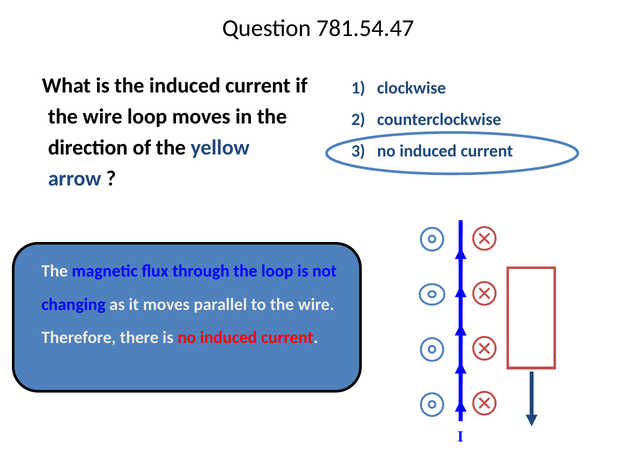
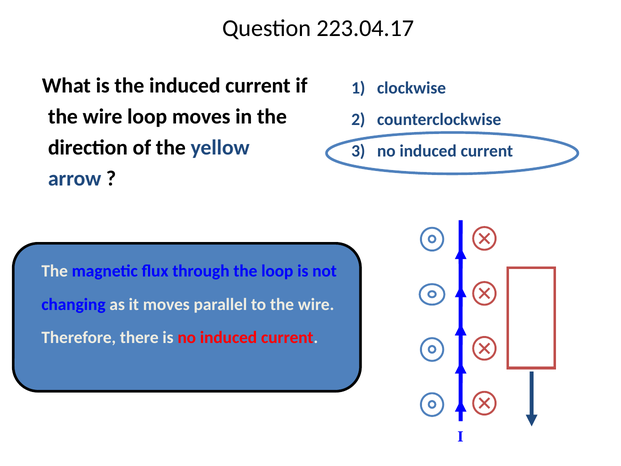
781.54.47: 781.54.47 -> 223.04.17 (365, 28)
